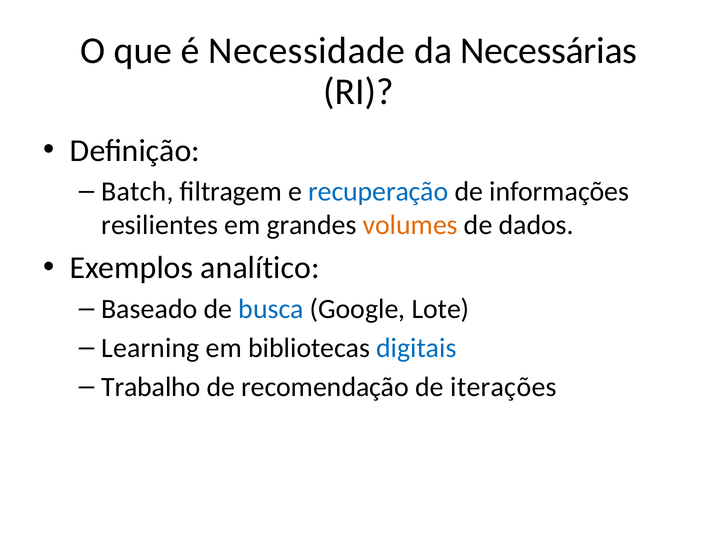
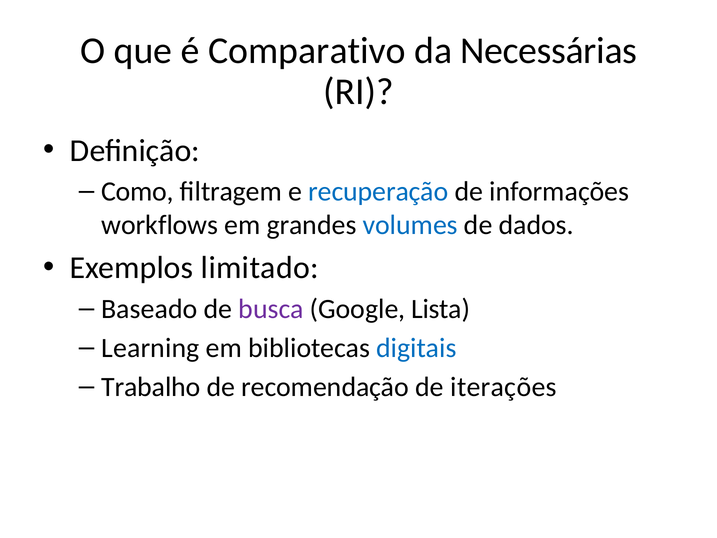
Necessidade: Necessidade -> Comparativo (307, 51)
Batch: Batch -> Como (138, 192)
resilientes: resilientes -> workflows (160, 225)
volumes colour: orange -> blue (410, 225)
analítico: analítico -> limitado (260, 268)
busca colour: blue -> purple (271, 309)
Lote: Lote -> Lista (441, 309)
